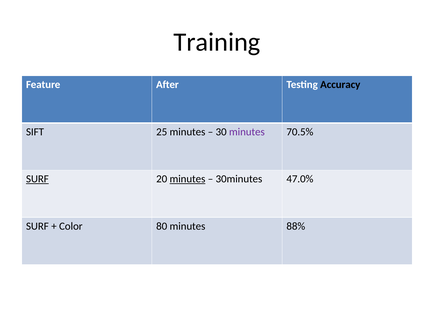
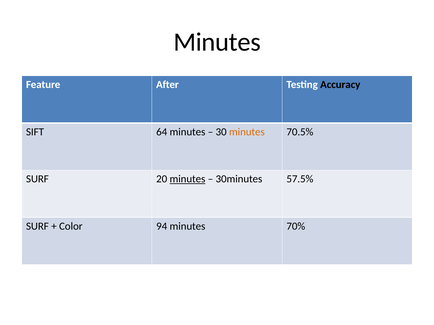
Training: Training -> Minutes (217, 42)
25: 25 -> 64 (162, 132)
minutes colour: purple -> orange (247, 132)
SURF underline: present -> none (37, 179)
47.0%: 47.0% -> 57.5% (300, 179)
80: 80 -> 94 (162, 227)
88%: 88% -> 70% (296, 227)
